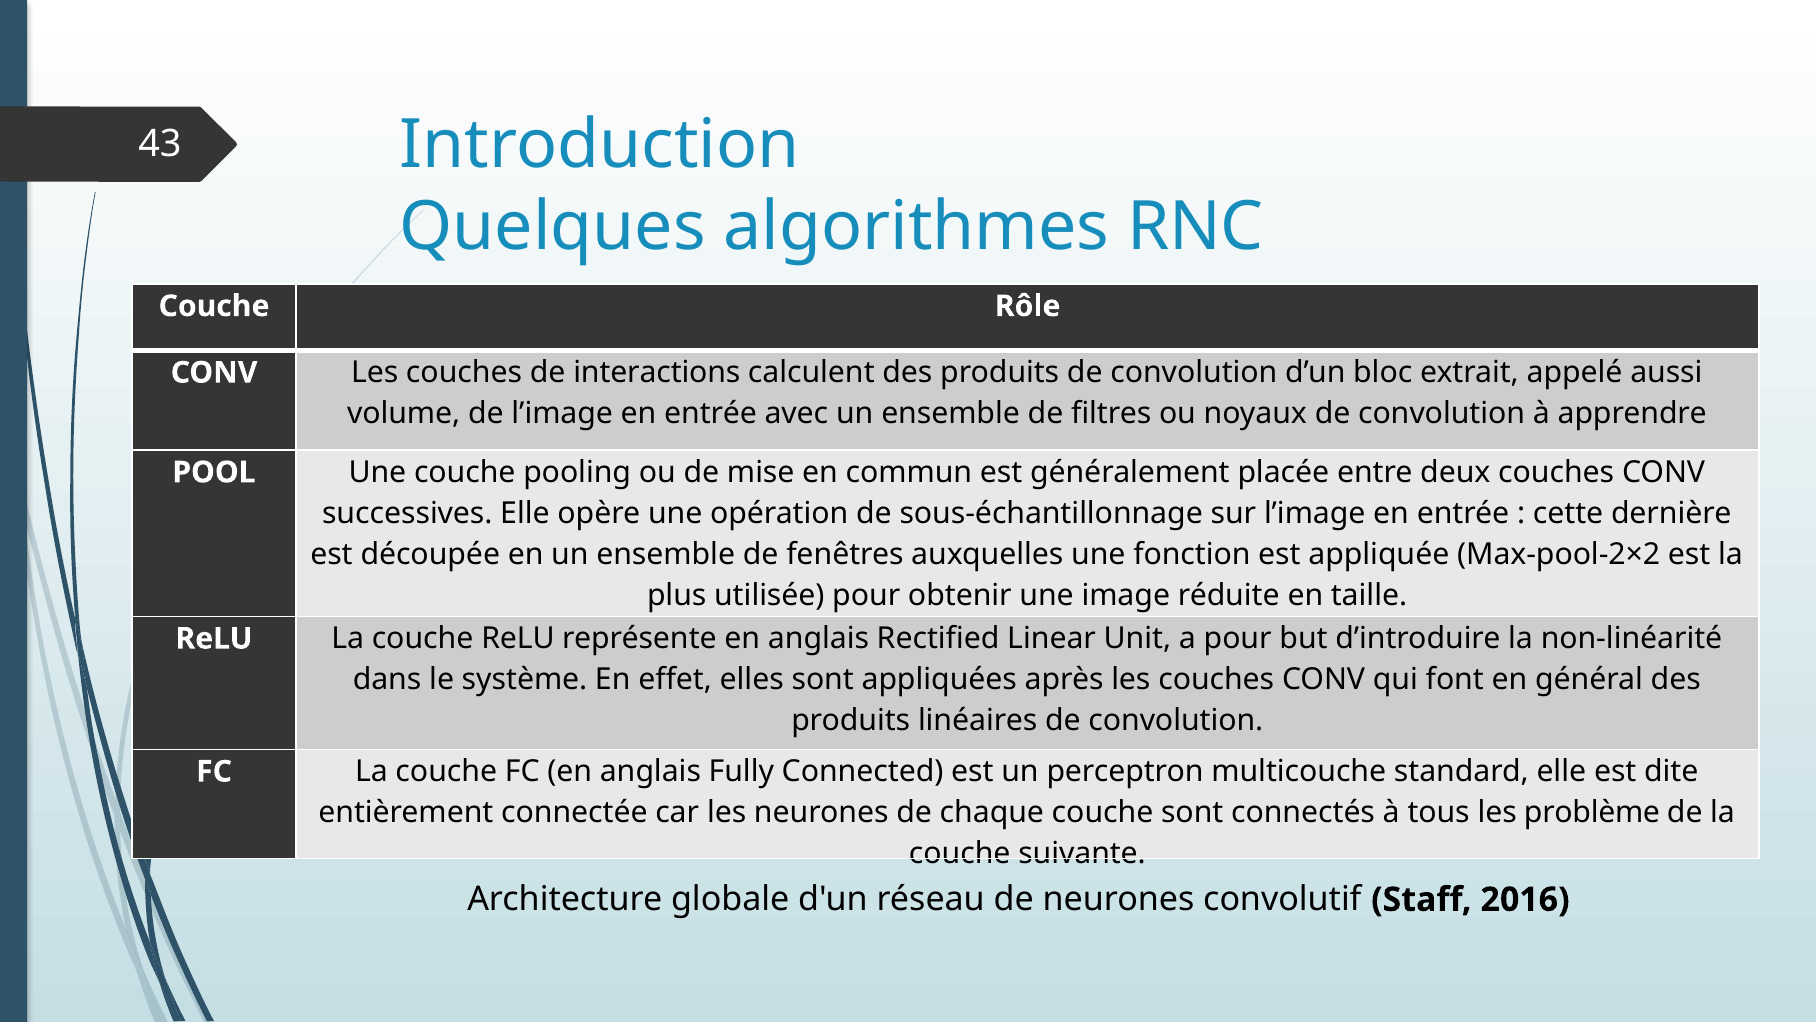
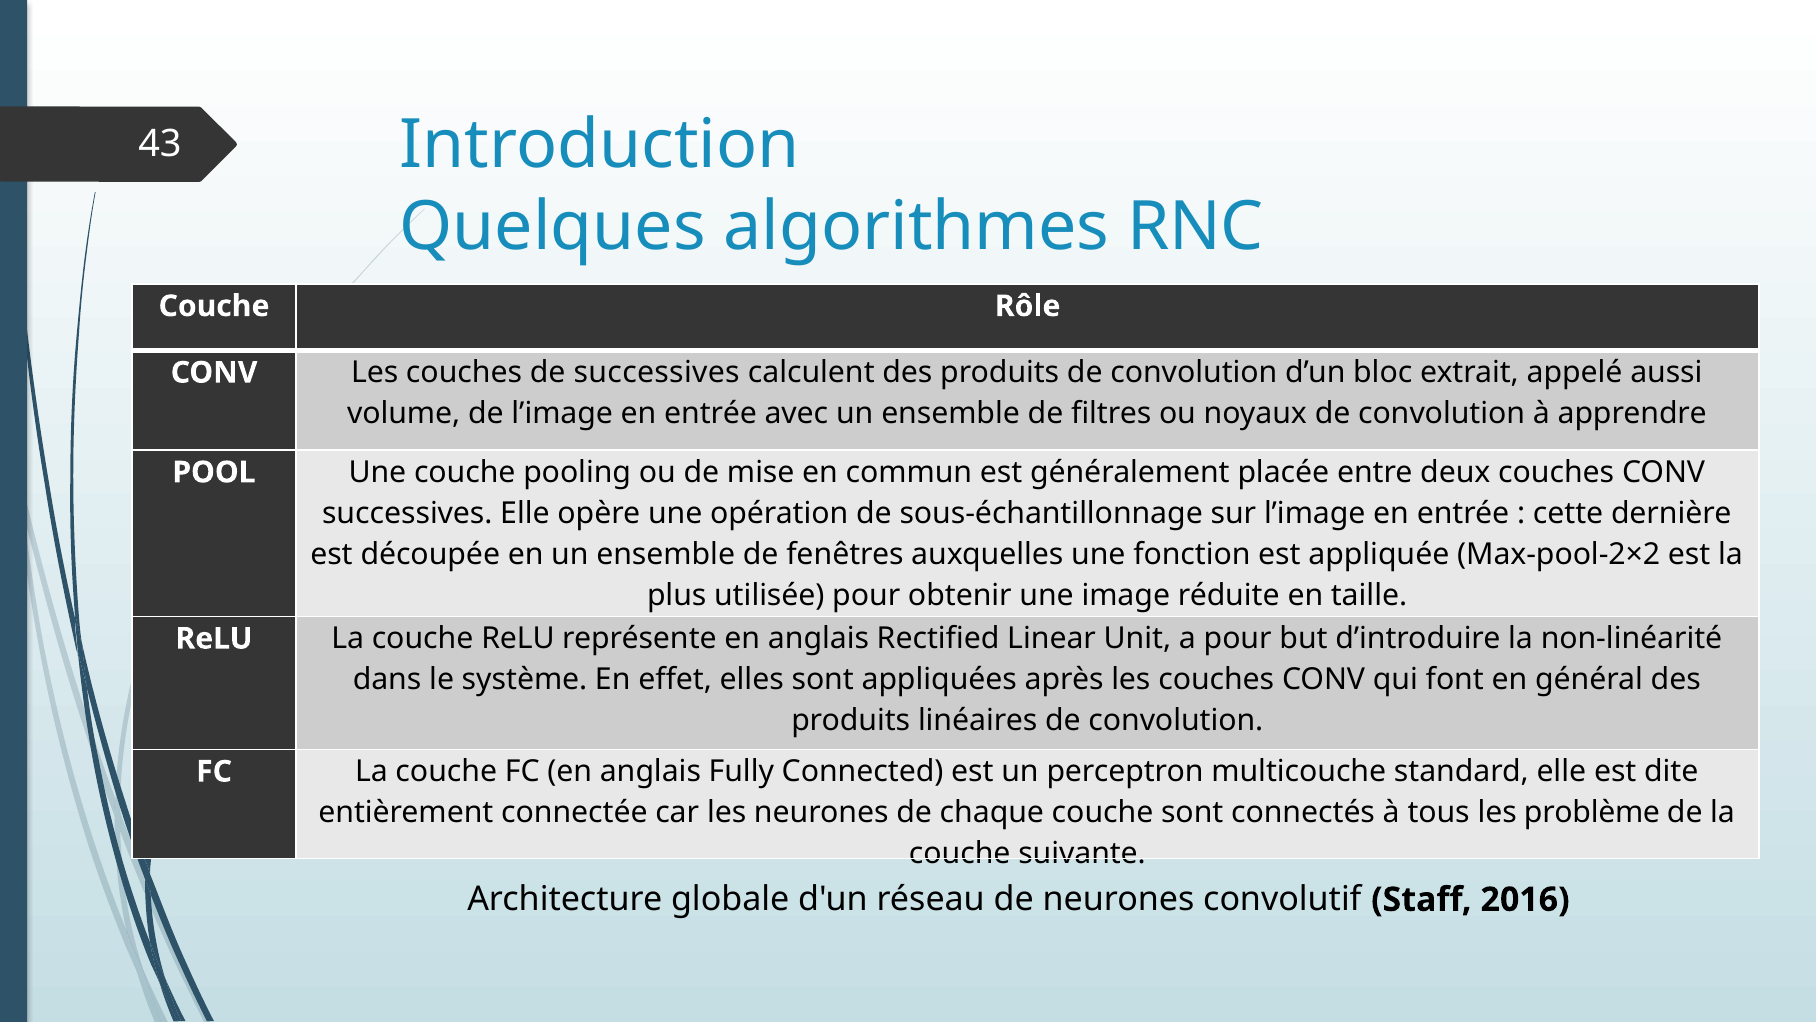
de interactions: interactions -> successives (657, 372)
